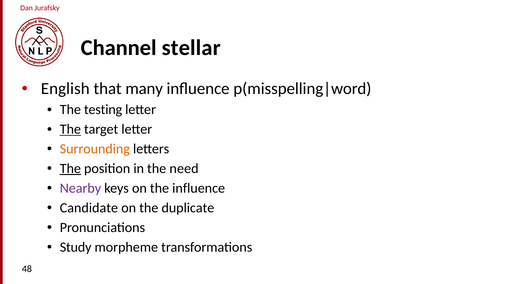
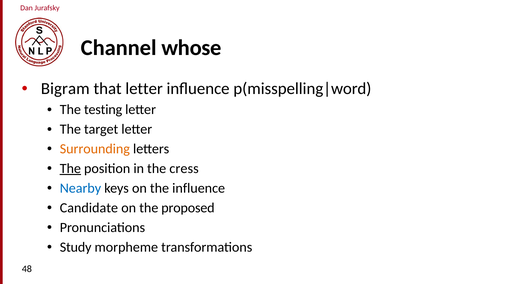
stellar: stellar -> whose (191, 48)
English: English -> Bigram (65, 89)
that many: many -> letter (144, 89)
The underline: present -> none (70, 129)
need: need -> cress (184, 169)
Nearby colour: purple -> blue (80, 188)
duplicate: duplicate -> proposed (188, 208)
